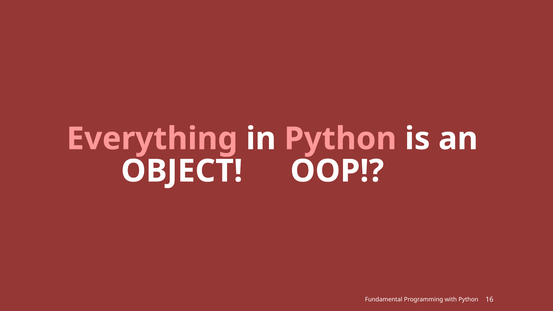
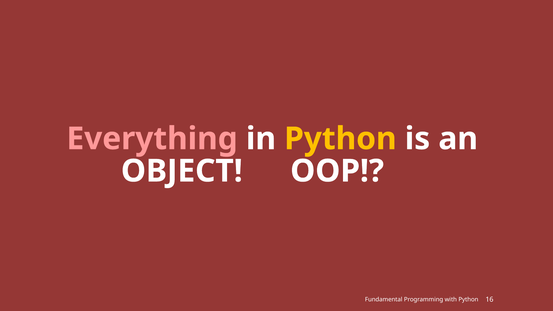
Python colour: pink -> yellow (340, 139)
